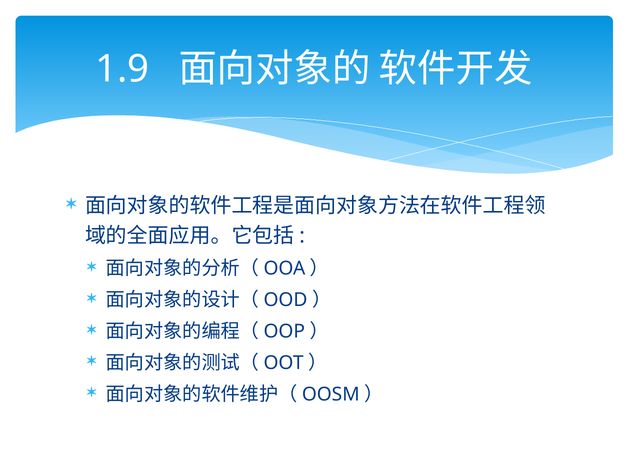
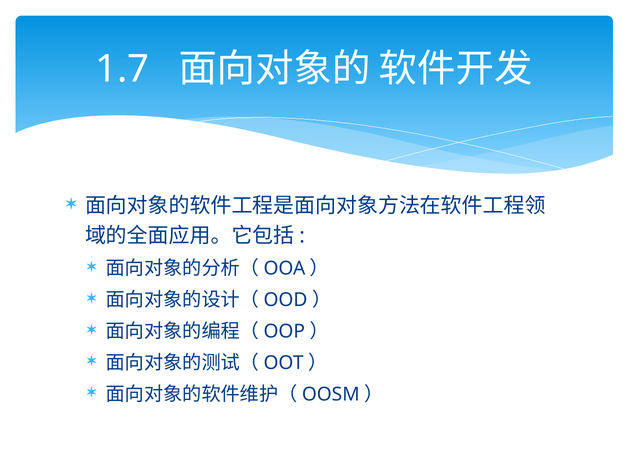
1.9: 1.9 -> 1.7 (122, 69)
